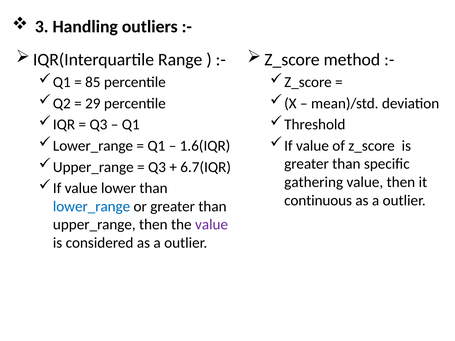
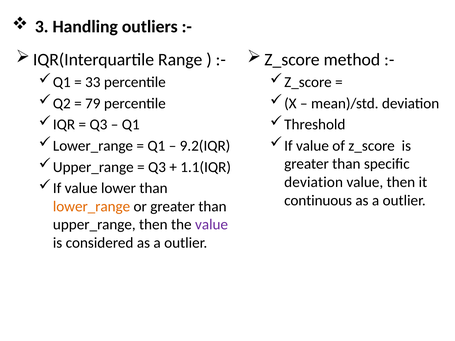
85: 85 -> 33 (93, 82)
29: 29 -> 79 (93, 103)
1.6(IQR: 1.6(IQR -> 9.2(IQR (205, 146)
6.7(IQR: 6.7(IQR -> 1.1(IQR (206, 167)
gathering: gathering -> deviation (314, 182)
lower_range colour: blue -> orange (92, 207)
